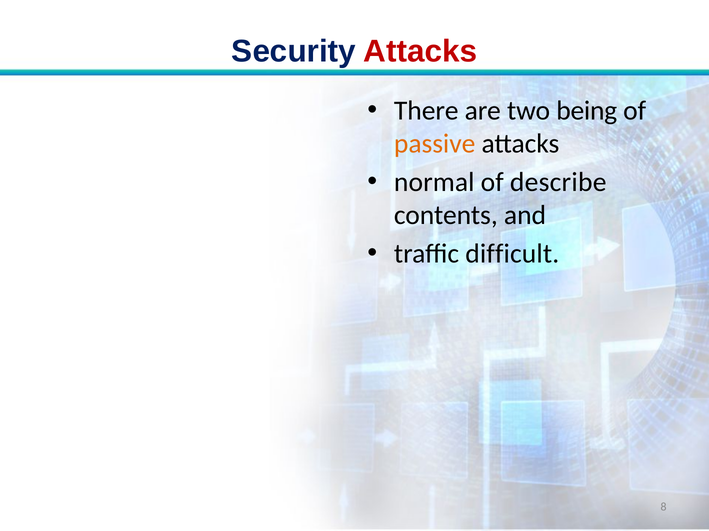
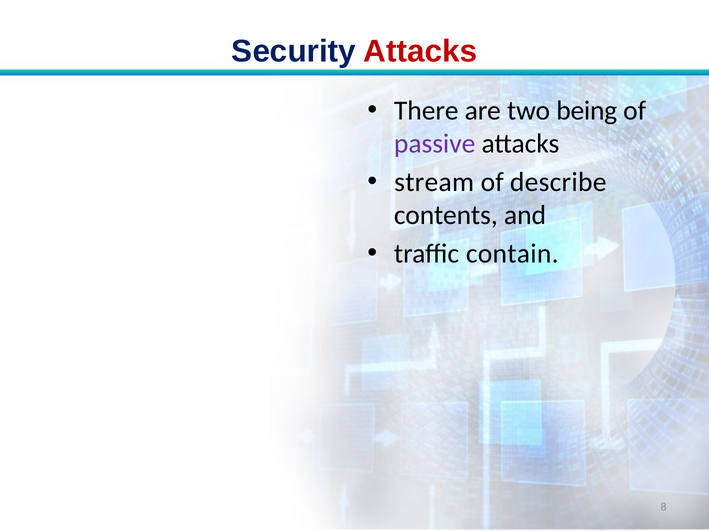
passive colour: orange -> purple (435, 144)
normal: normal -> stream (434, 182)
difficult: difficult -> contain (512, 254)
